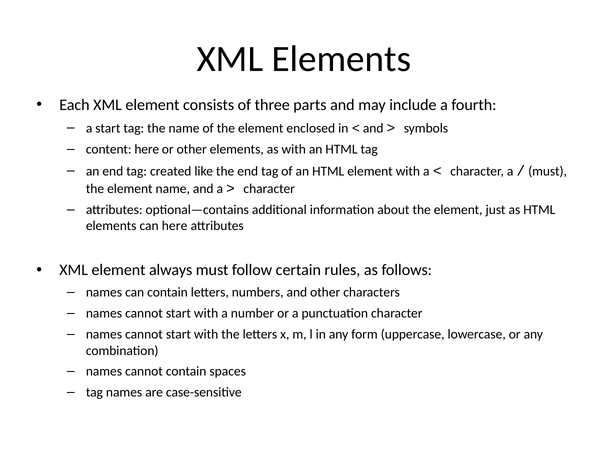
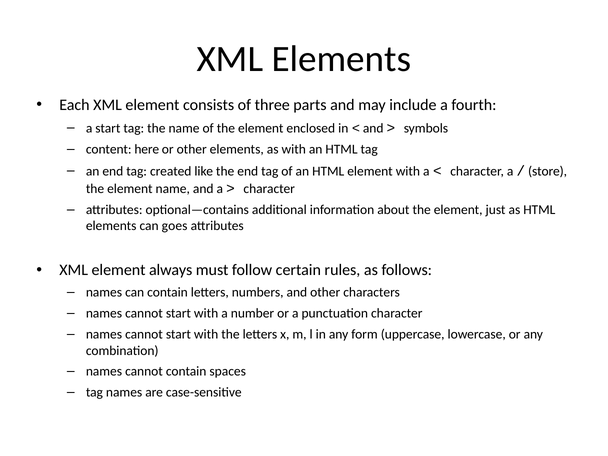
must: must -> store (548, 171)
can here: here -> goes (175, 226)
